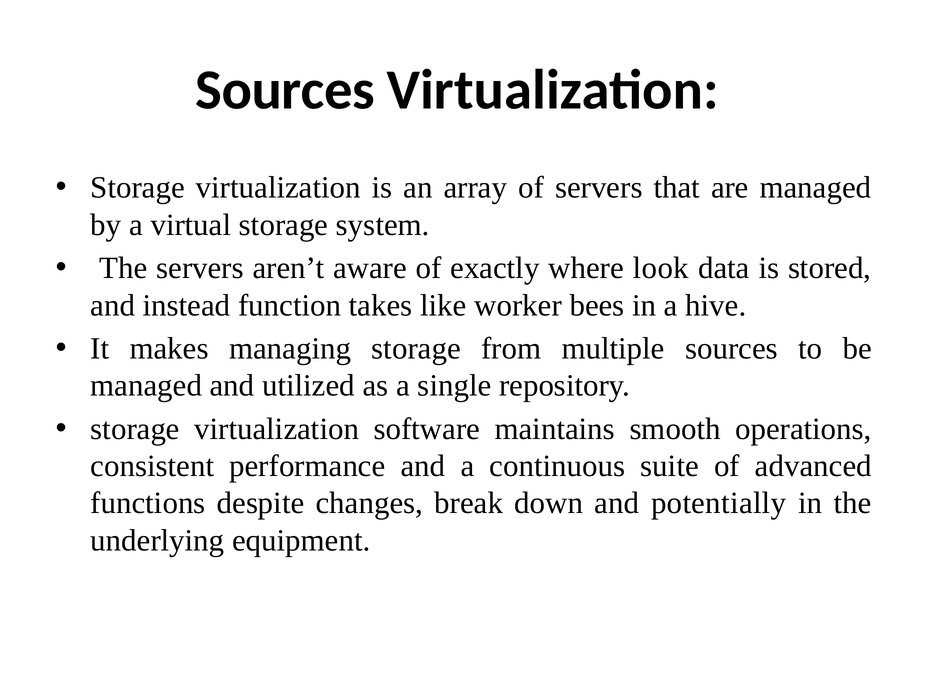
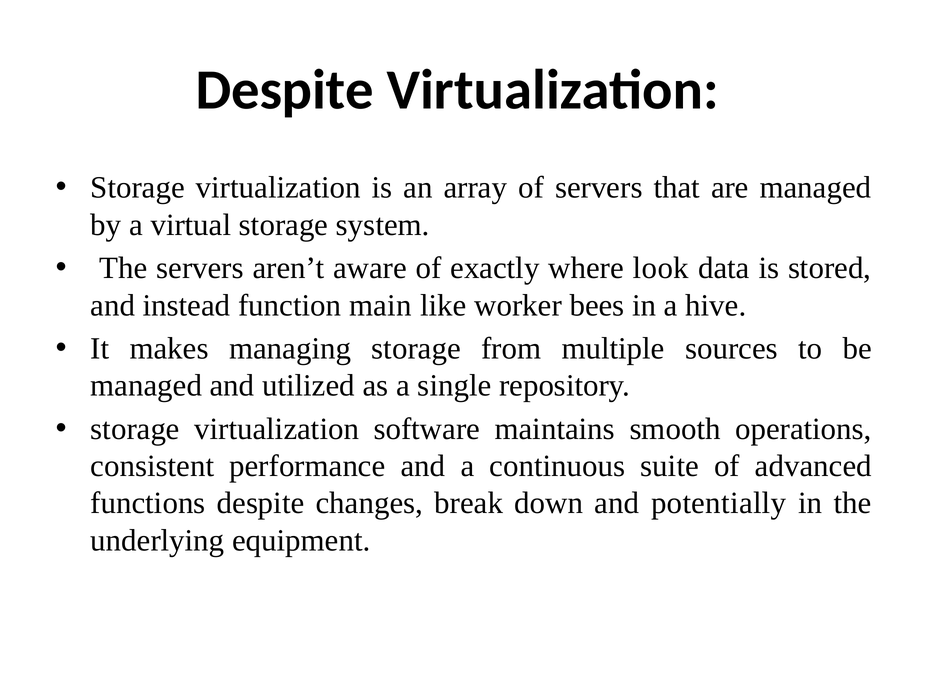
Sources: Sources -> Despite (285, 90)
takes: takes -> main (380, 305)
